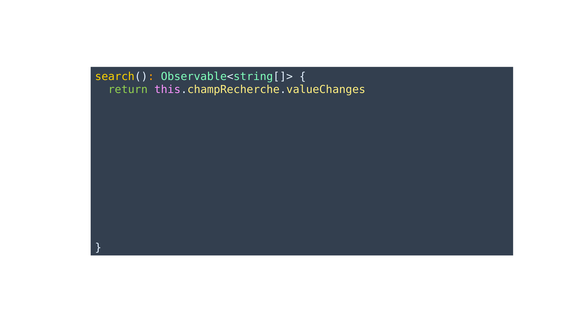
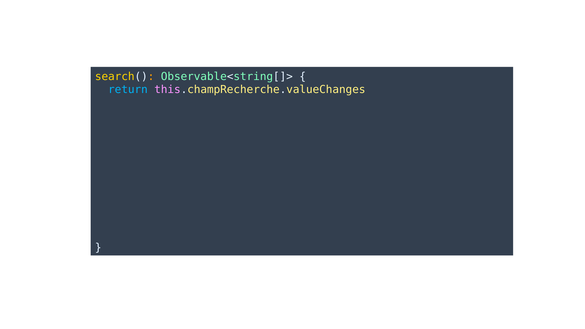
return colour: light green -> light blue (128, 90)
